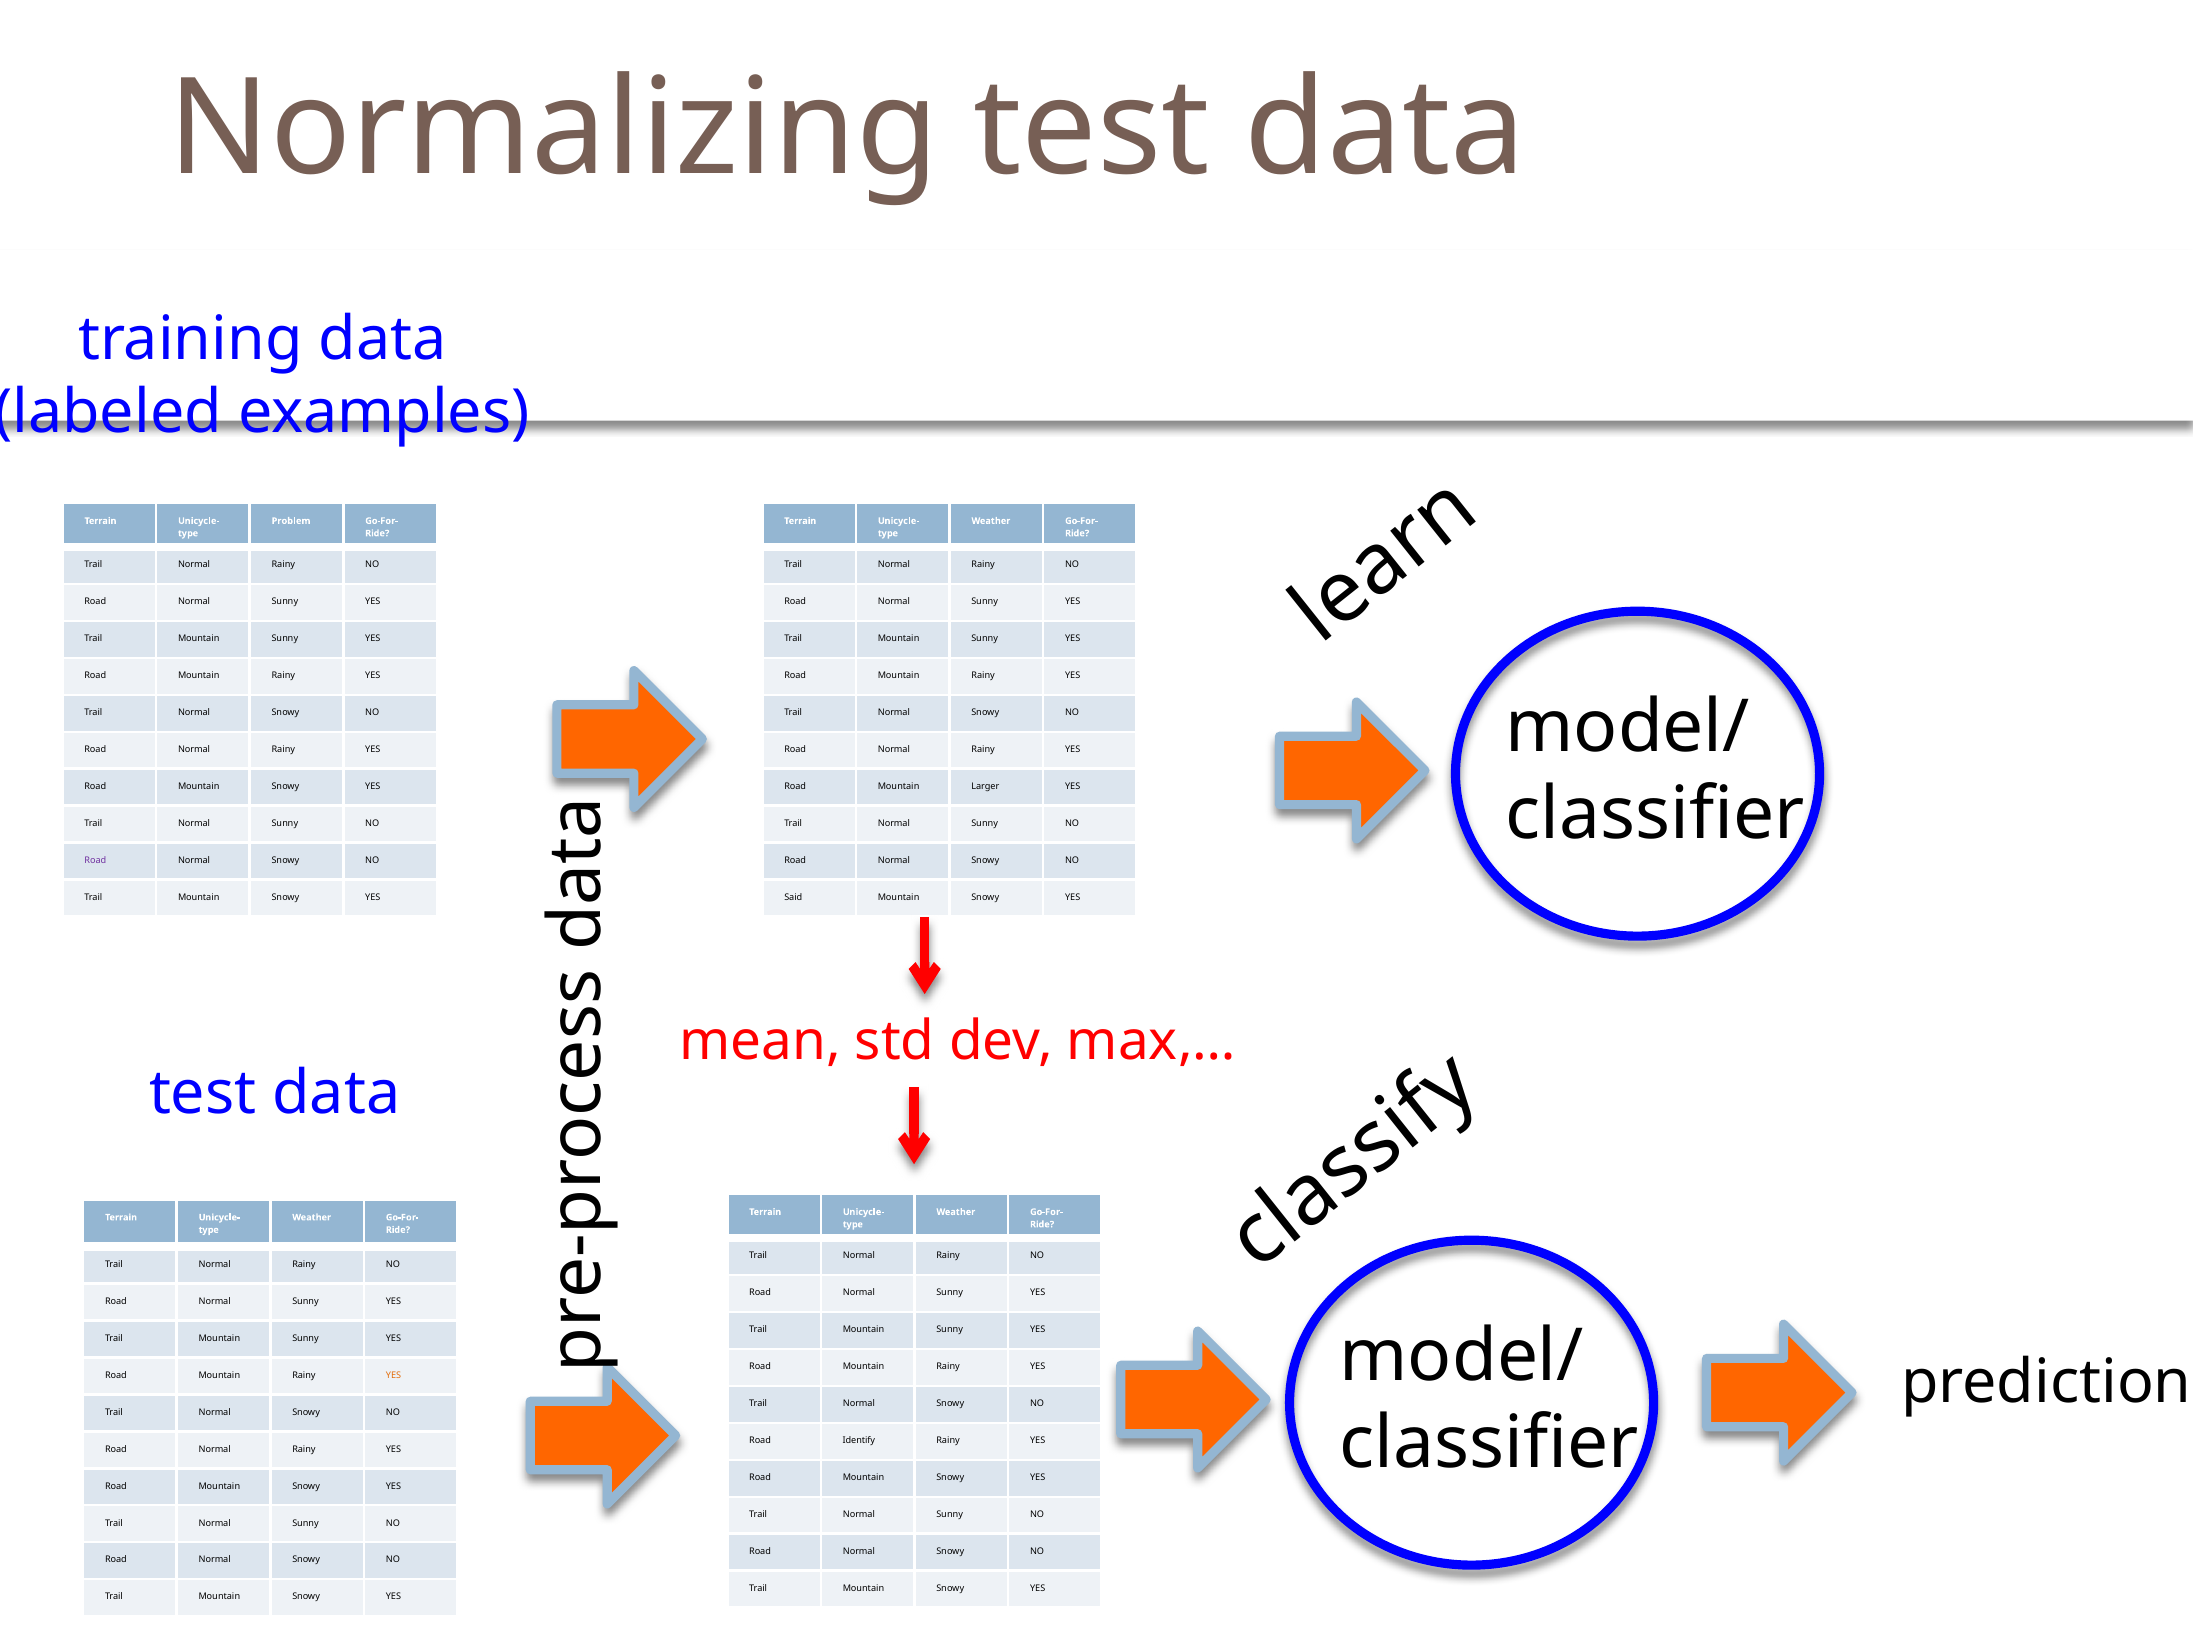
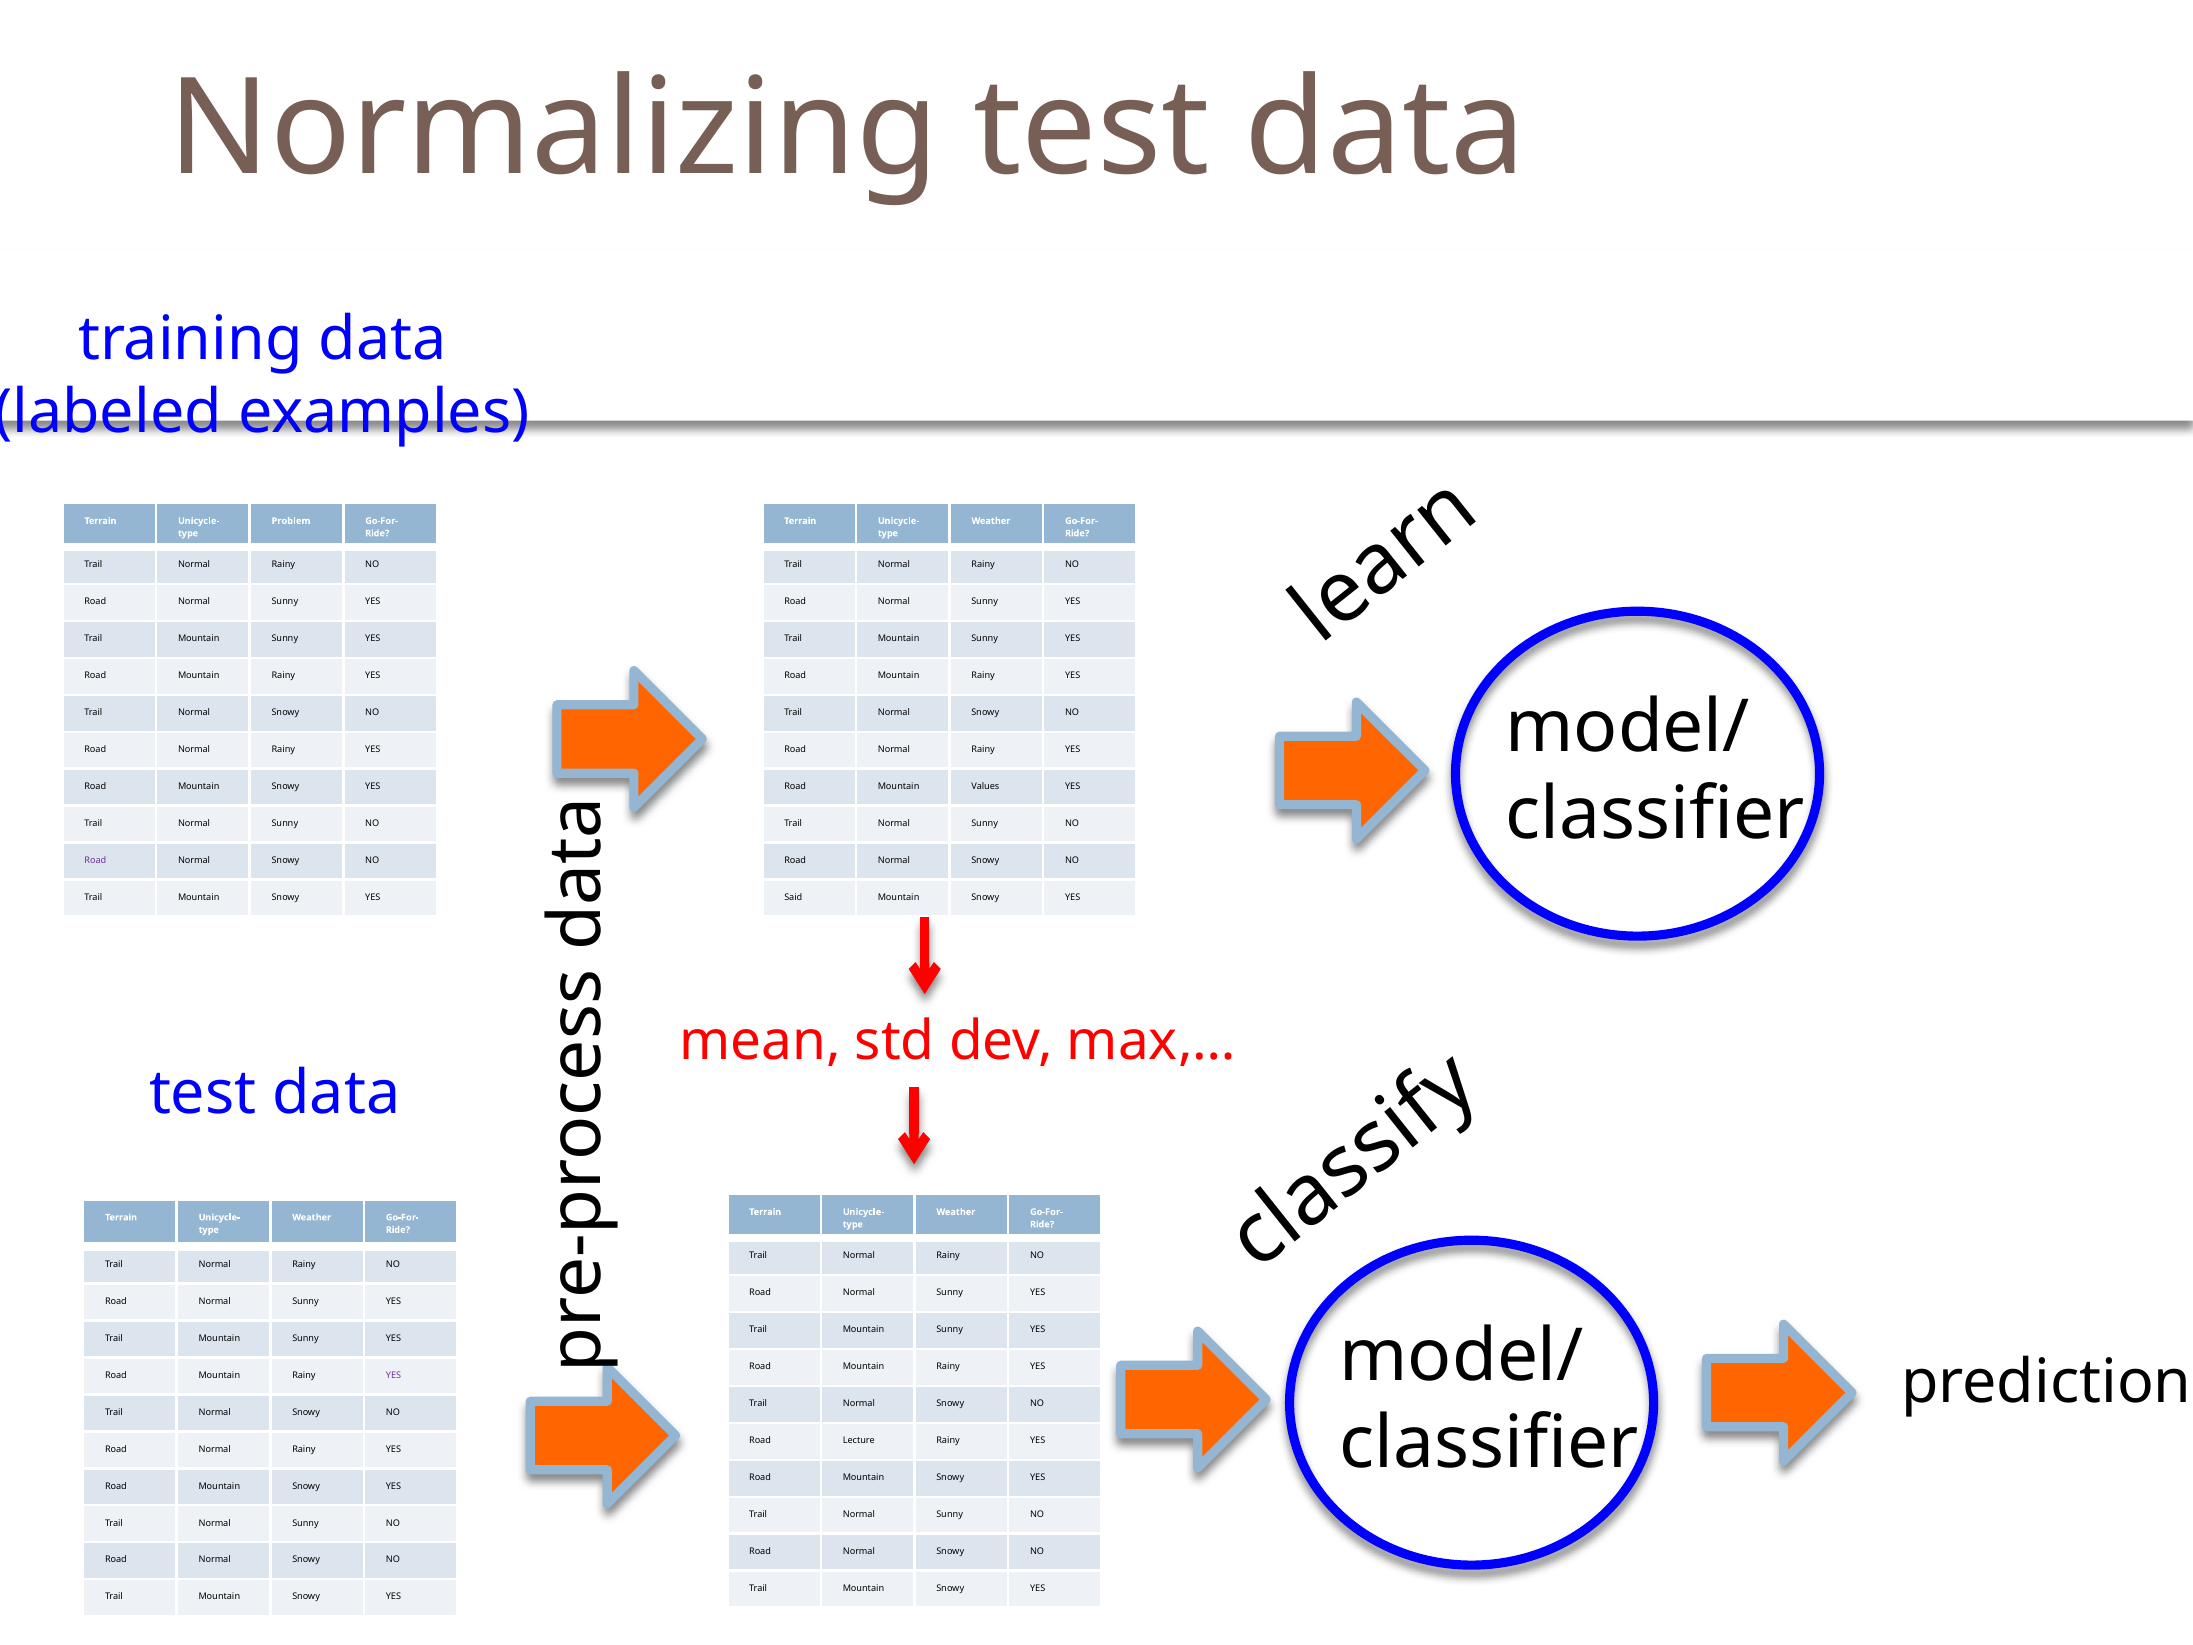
Larger: Larger -> Values (985, 786)
YES colour: orange -> purple (393, 1375)
Identify: Identify -> Lecture (859, 1440)
